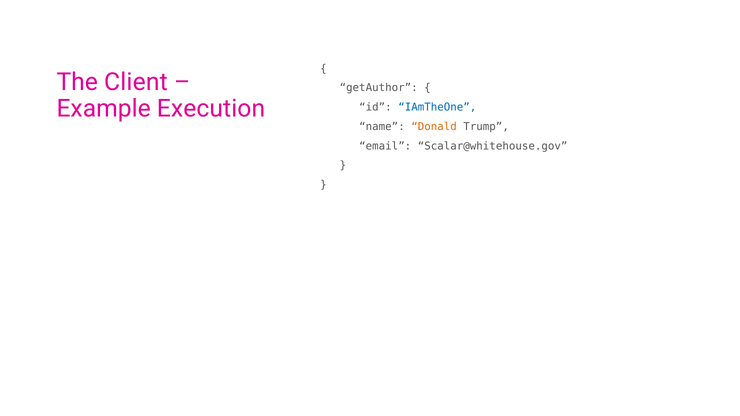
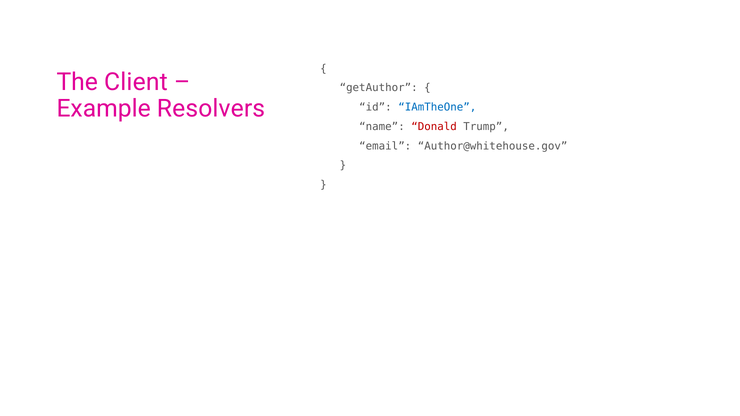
Execution: Execution -> Resolvers (211, 109)
Donald colour: orange -> red (434, 127)
Scalar@whitehouse.gov: Scalar@whitehouse.gov -> Author@whitehouse.gov (493, 146)
